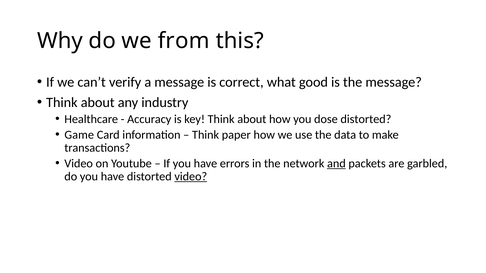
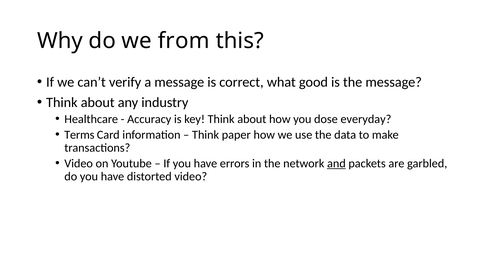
dose distorted: distorted -> everyday (366, 119)
Game: Game -> Terms (79, 135)
video underline: present -> none (191, 177)
